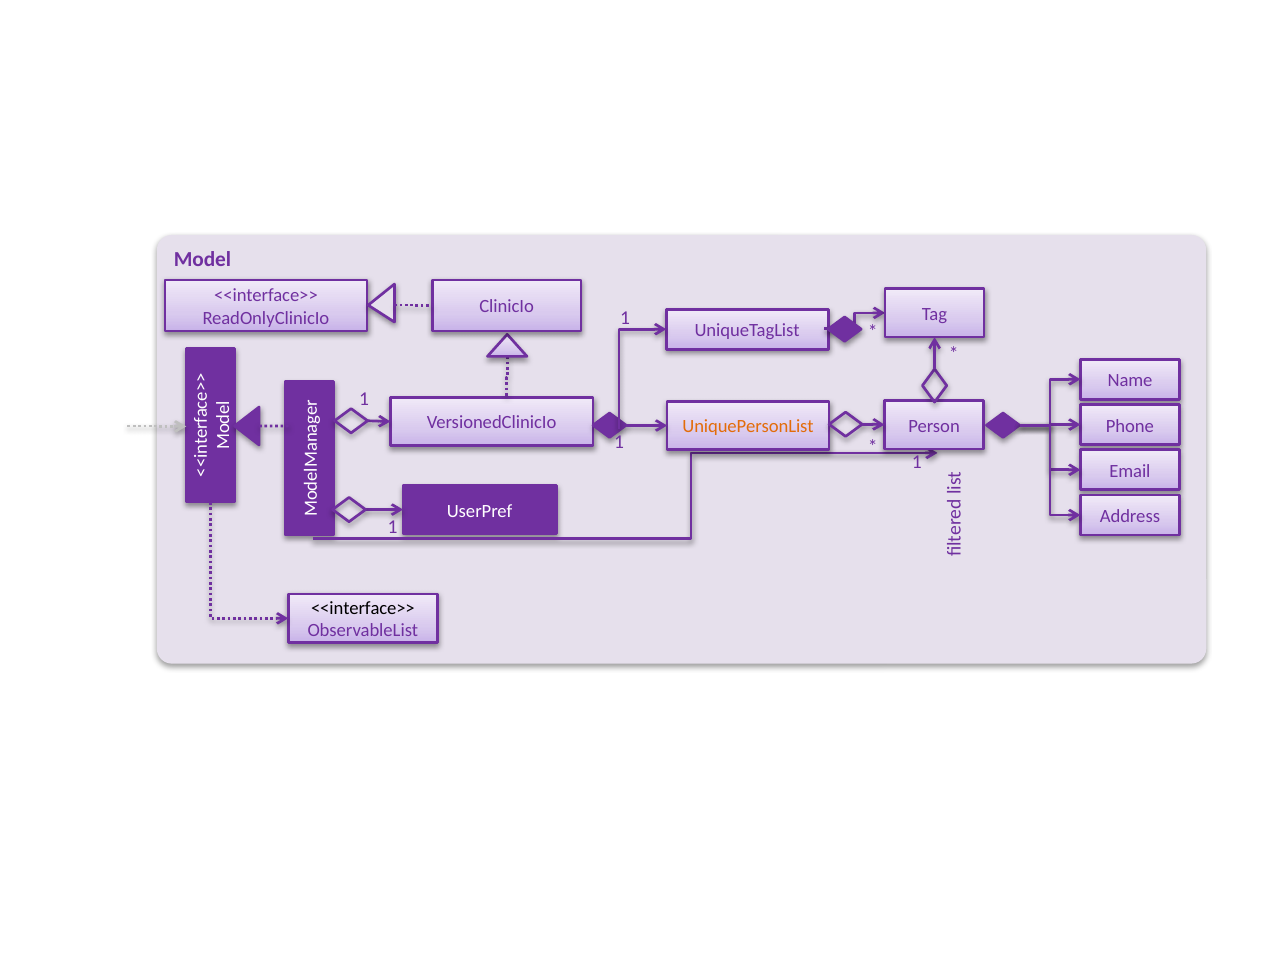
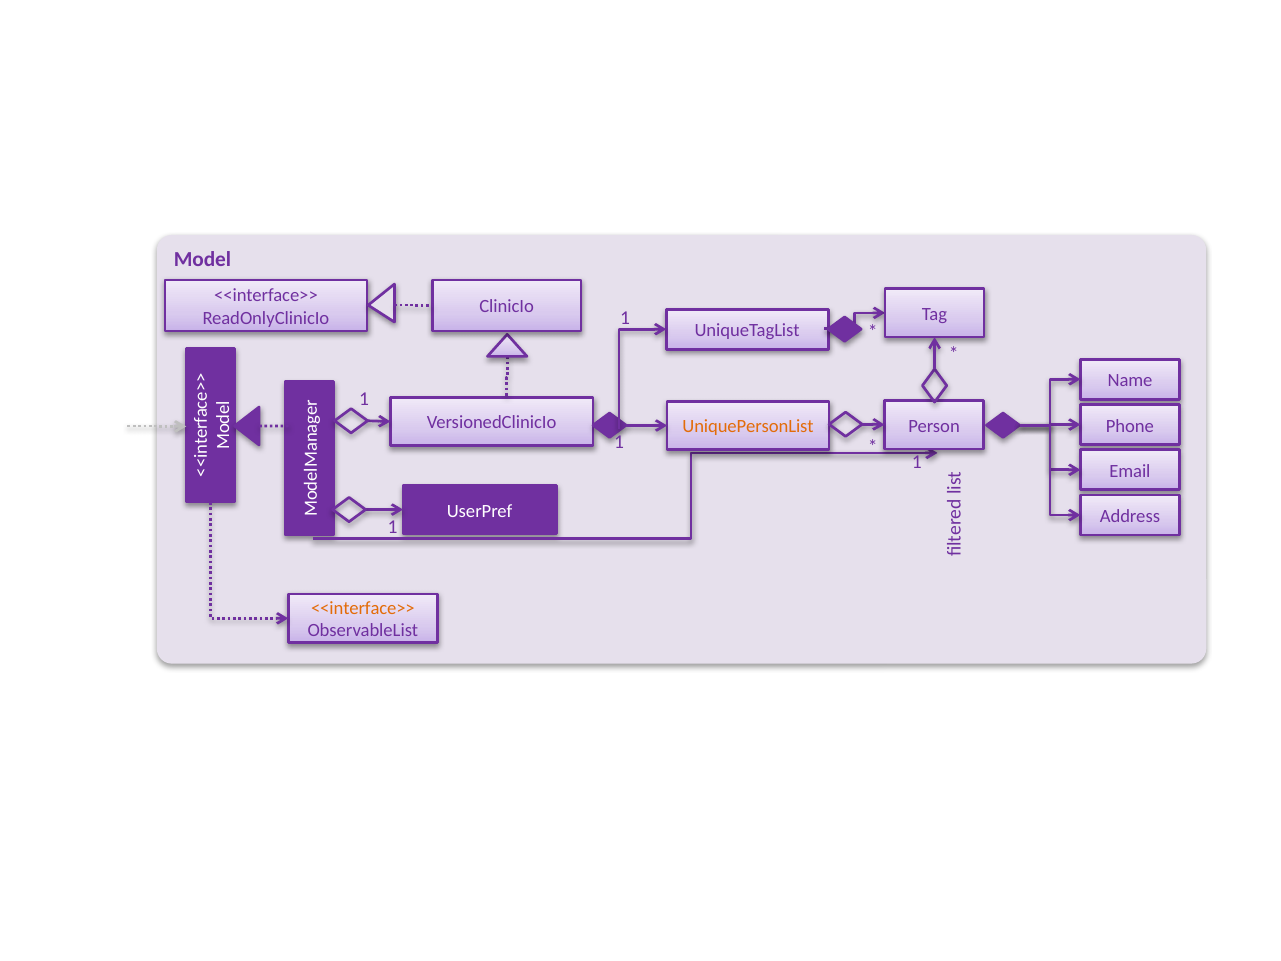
<<interface>> colour: black -> orange (363, 608)
